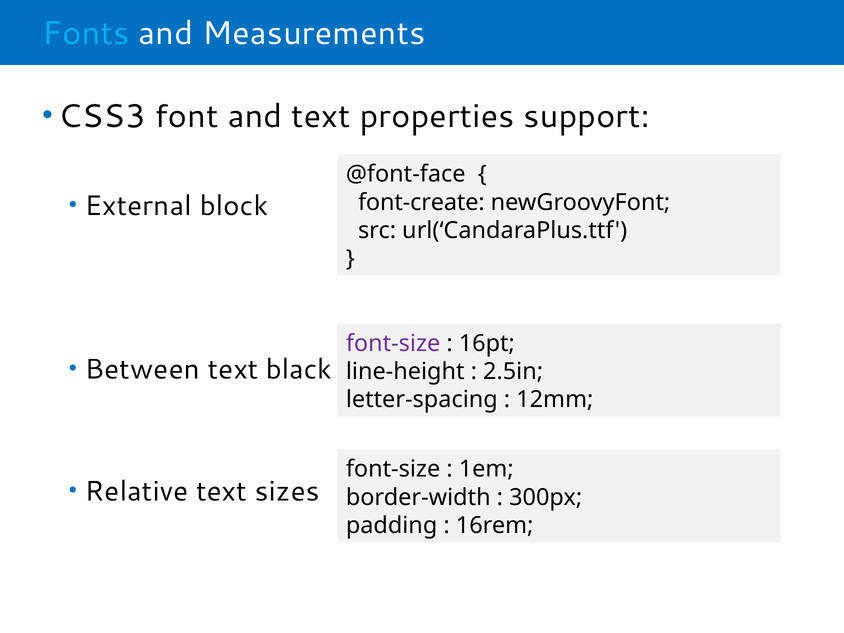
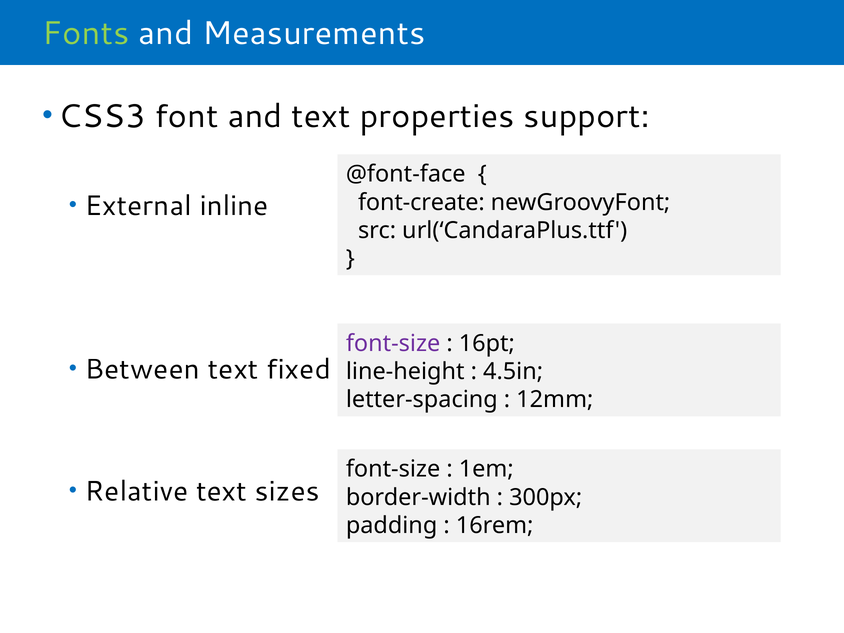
Fonts colour: light blue -> light green (86, 33)
block: block -> inline (234, 206)
black: black -> fixed (299, 369)
2.5in: 2.5in -> 4.5in (513, 372)
